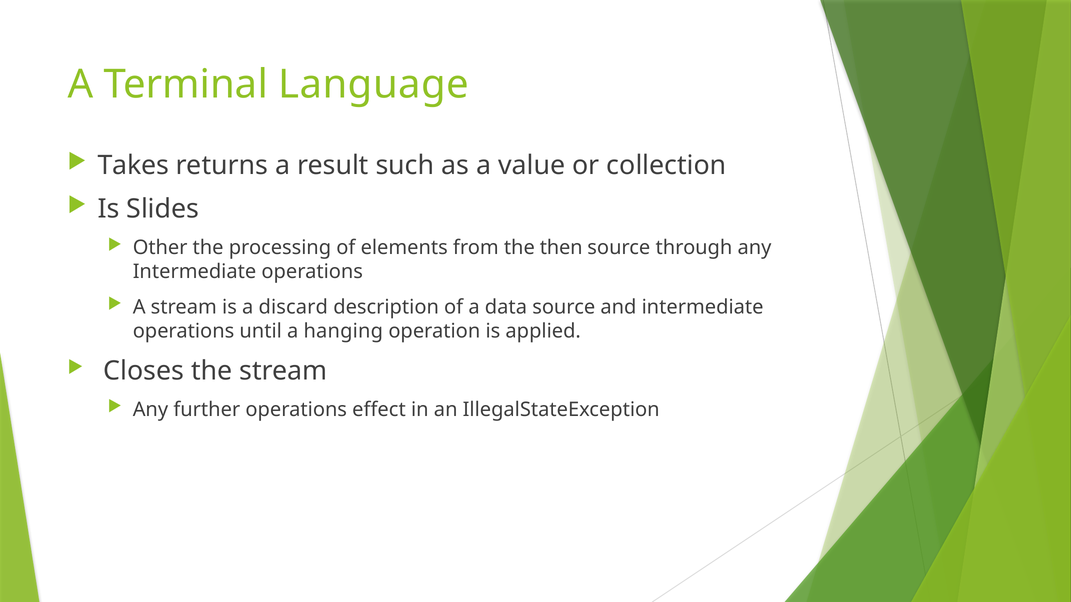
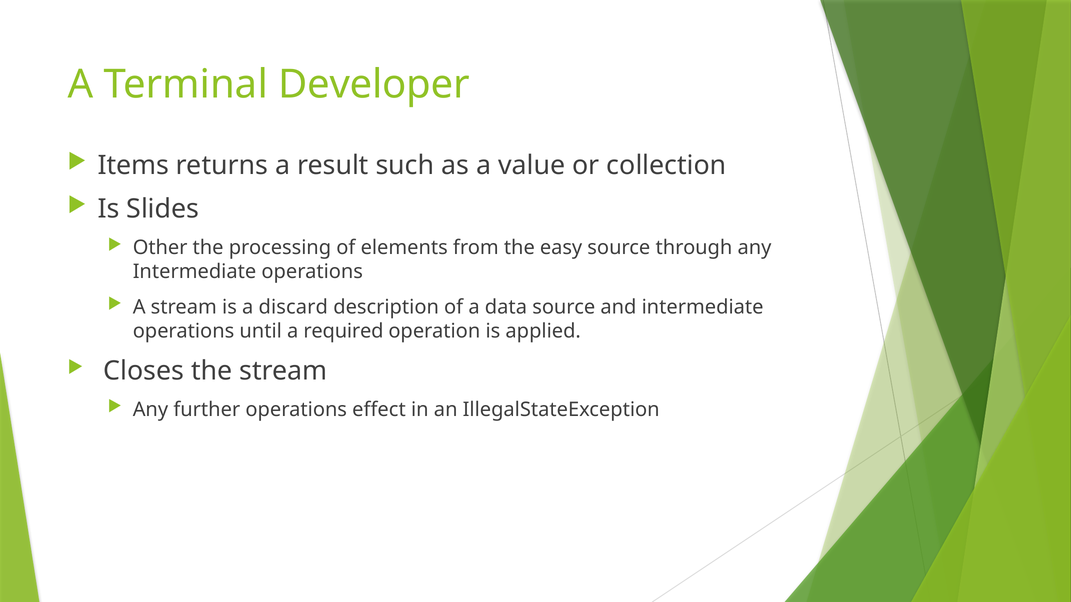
Language: Language -> Developer (374, 84)
Takes: Takes -> Items (133, 166)
then: then -> easy (561, 248)
hanging: hanging -> required (343, 331)
